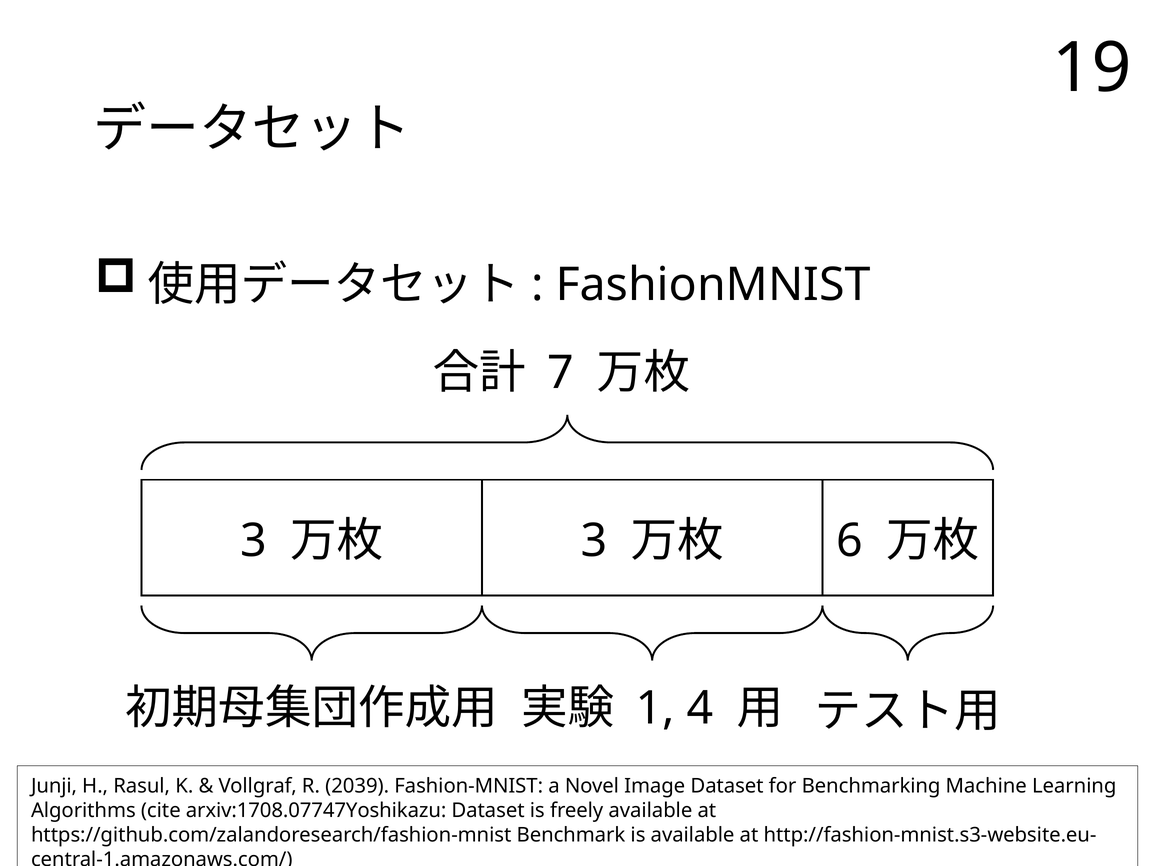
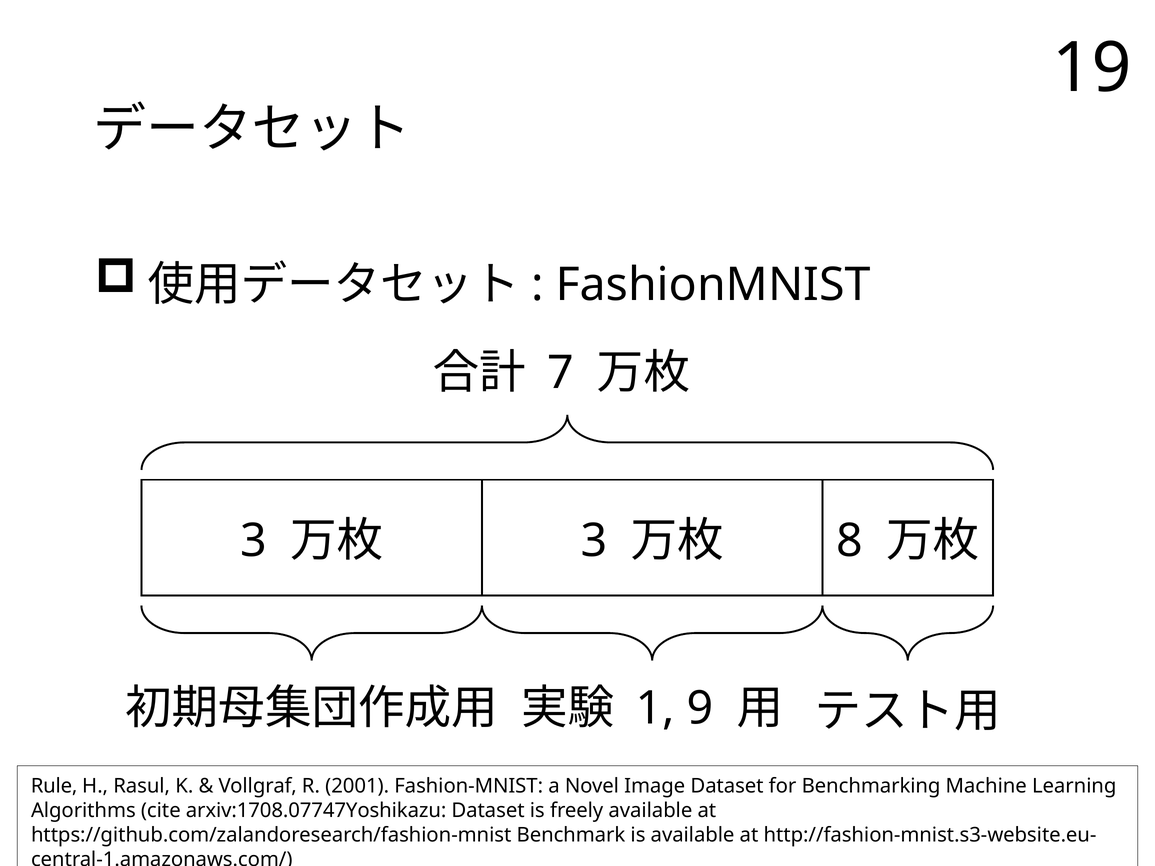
6: 6 -> 8 (850, 541)
4: 4 -> 9 (700, 709)
Junji: Junji -> Rule (54, 786)
2039: 2039 -> 2001 (357, 786)
